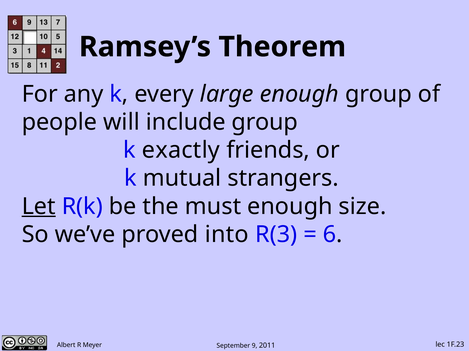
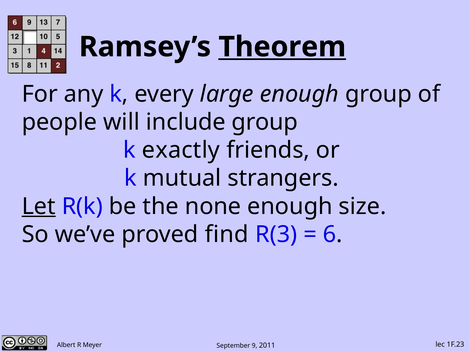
Theorem underline: none -> present (282, 47)
must: must -> none (213, 207)
into: into -> find (227, 235)
